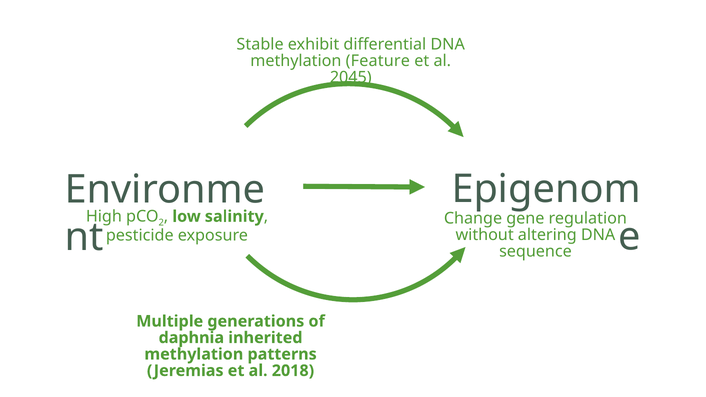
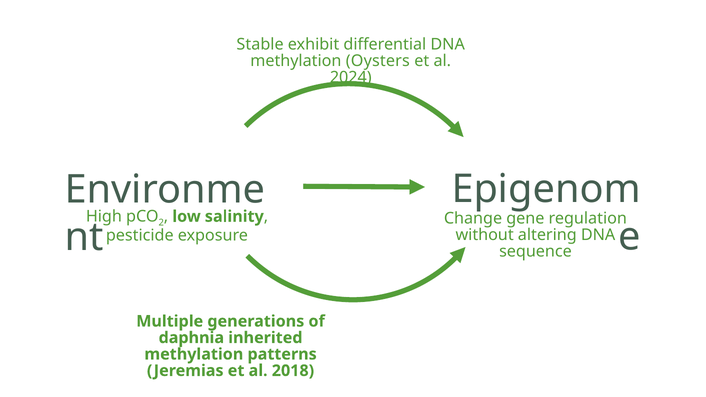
Feature: Feature -> Oysters (378, 61)
2045: 2045 -> 2024 (351, 78)
